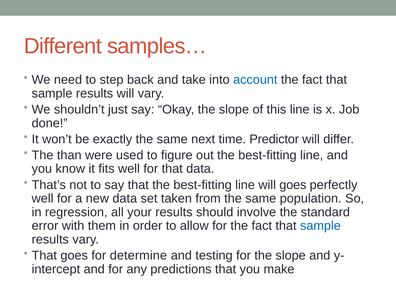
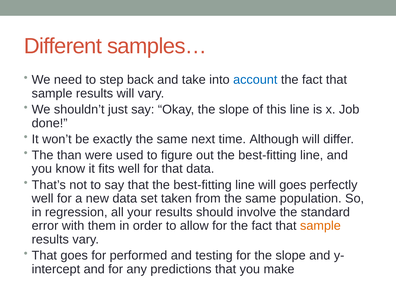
Predictor: Predictor -> Although (274, 139)
sample colour: blue -> orange (320, 226)
determine: determine -> performed (138, 255)
